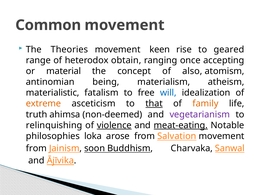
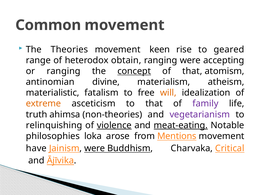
ranging once: once -> were (190, 60)
or material: material -> ranging (64, 71)
concept underline: none -> present (134, 71)
of also: also -> that (192, 71)
being: being -> divine (106, 82)
will colour: blue -> orange (168, 93)
that underline: present -> none (154, 104)
family colour: orange -> purple (206, 104)
non-deemed: non-deemed -> non-theories (112, 114)
Salvation: Salvation -> Mentions (177, 136)
from: from -> have (36, 148)
Jainism soon: soon -> were (95, 148)
Sanwal: Sanwal -> Critical (230, 148)
